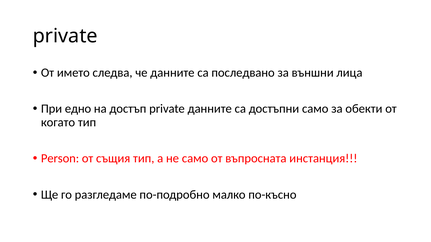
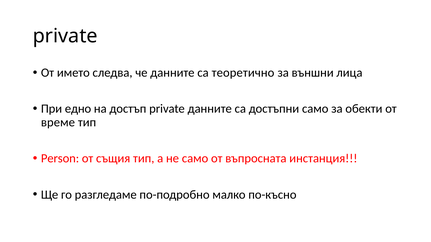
последвано: последвано -> теоретично (243, 73)
когато: когато -> време (58, 123)
